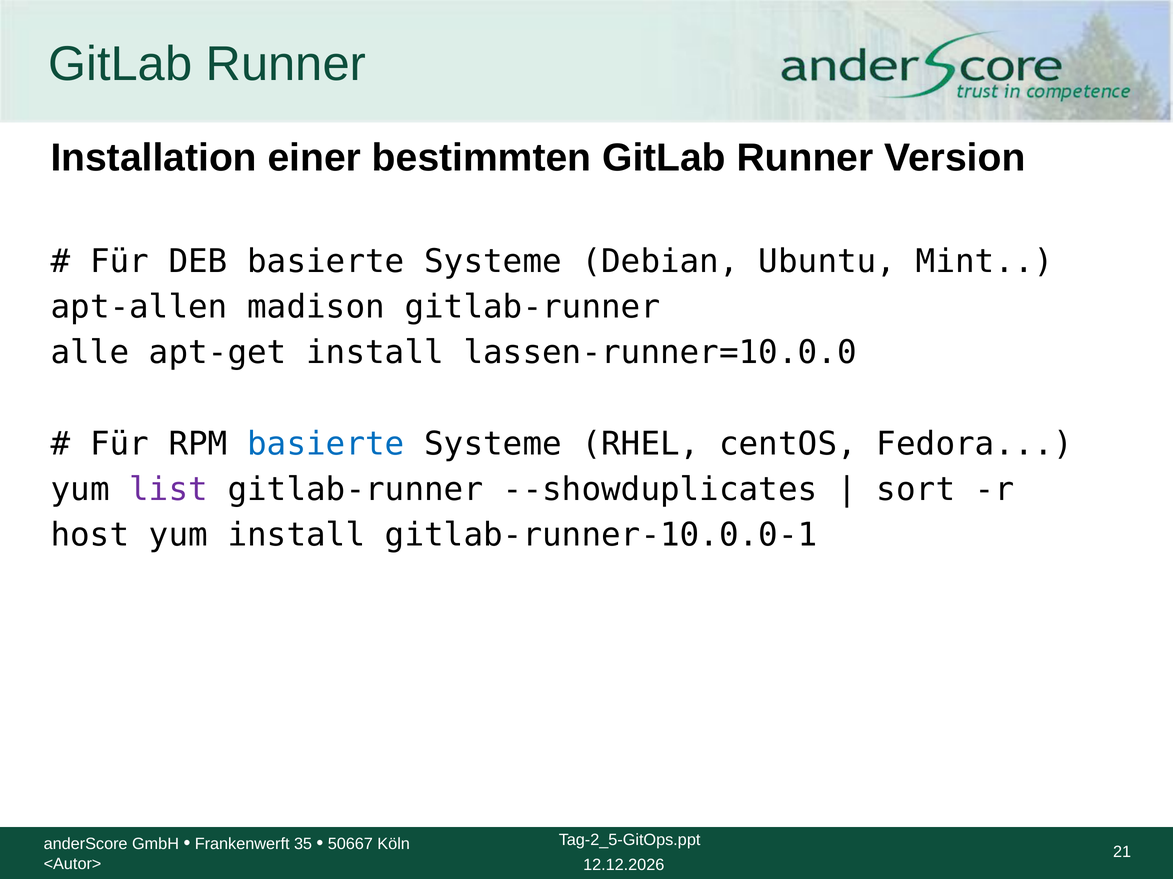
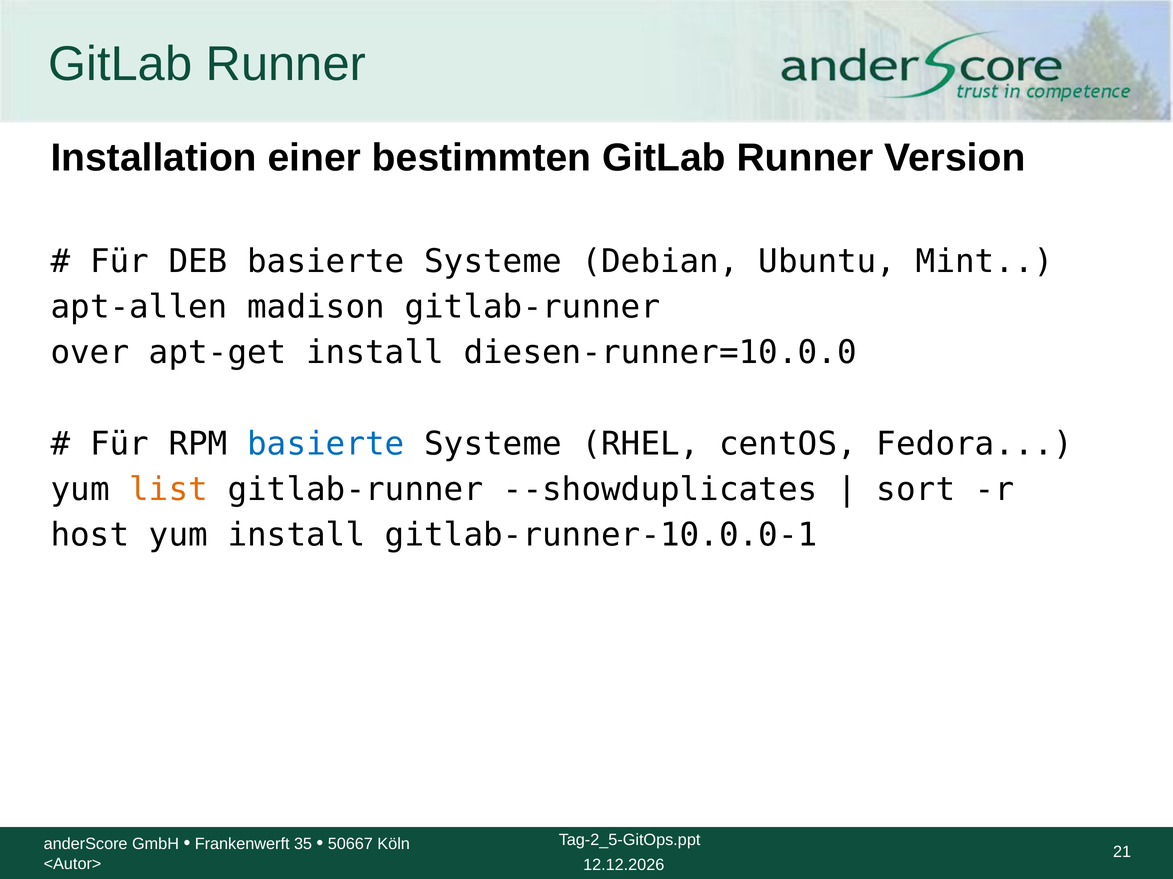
alle: alle -> over (90, 353)
lassen-runner=10.0.0: lassen-runner=10.0.0 -> diesen-runner=10.0.0 (660, 353)
list colour: purple -> orange (169, 490)
